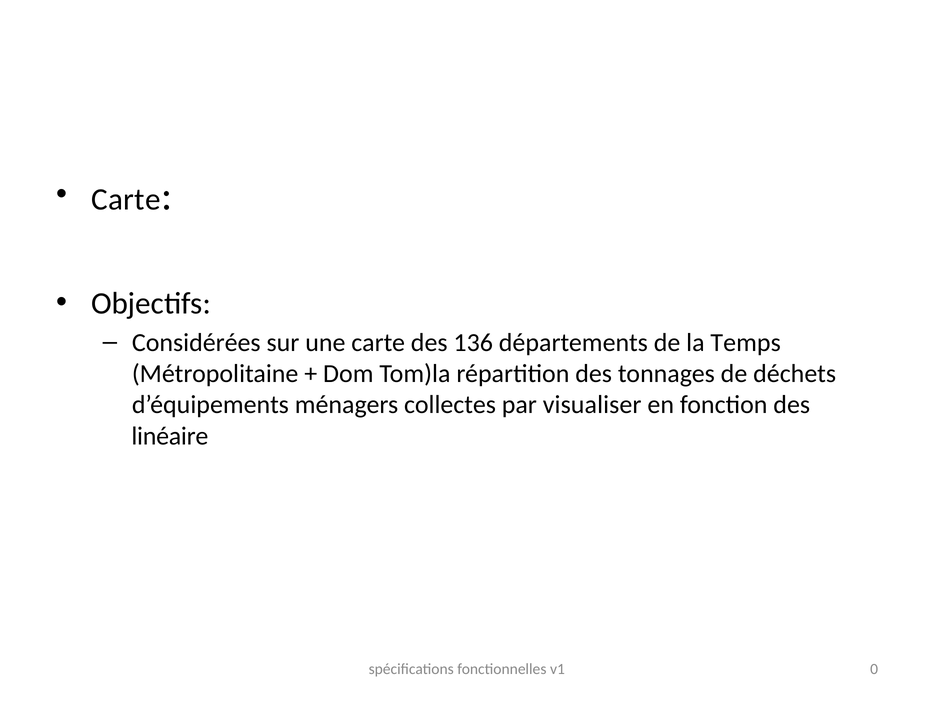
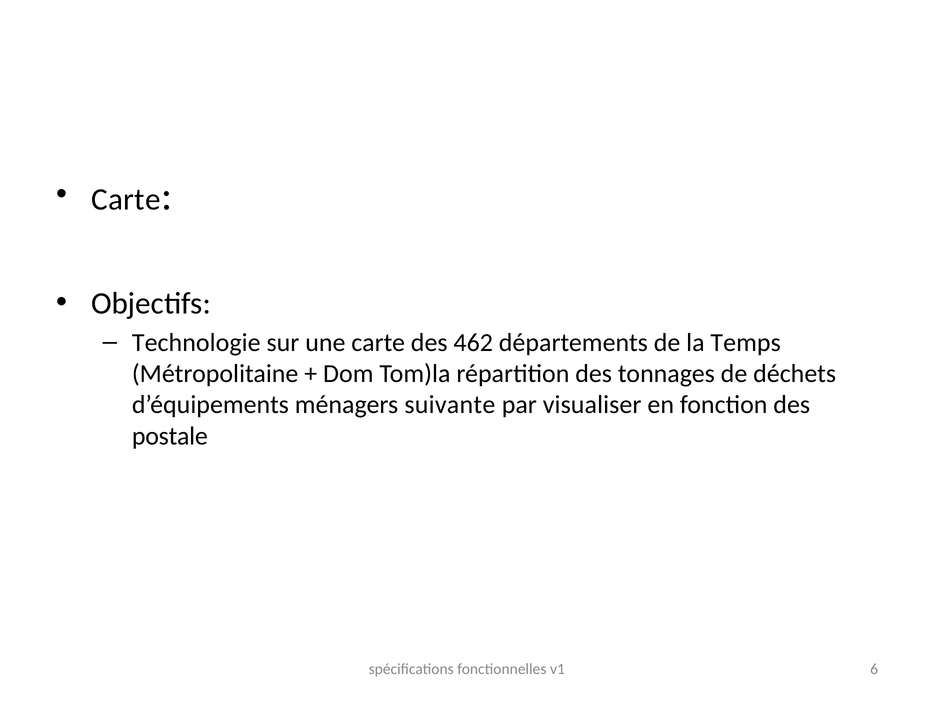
Considérées: Considérées -> Technologie (196, 342)
136: 136 -> 462 (473, 342)
collectes: collectes -> suivante (450, 405)
linéaire: linéaire -> postale (170, 436)
0: 0 -> 6 (874, 669)
